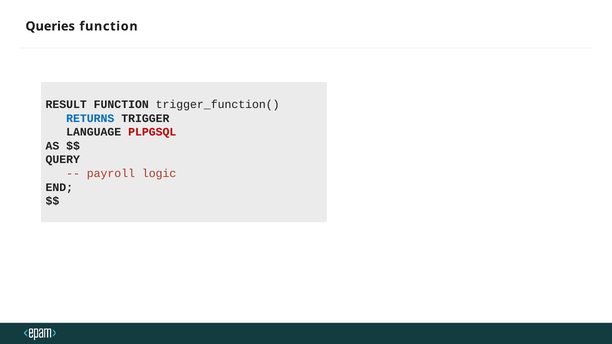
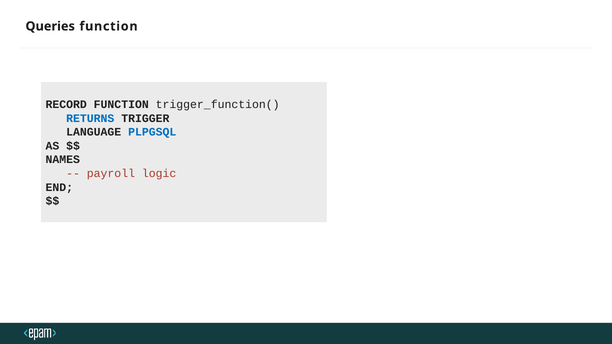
RESULT: RESULT -> RECORD (66, 105)
PLPGSQL colour: red -> blue (152, 132)
QUERY: QUERY -> NAMES (63, 160)
